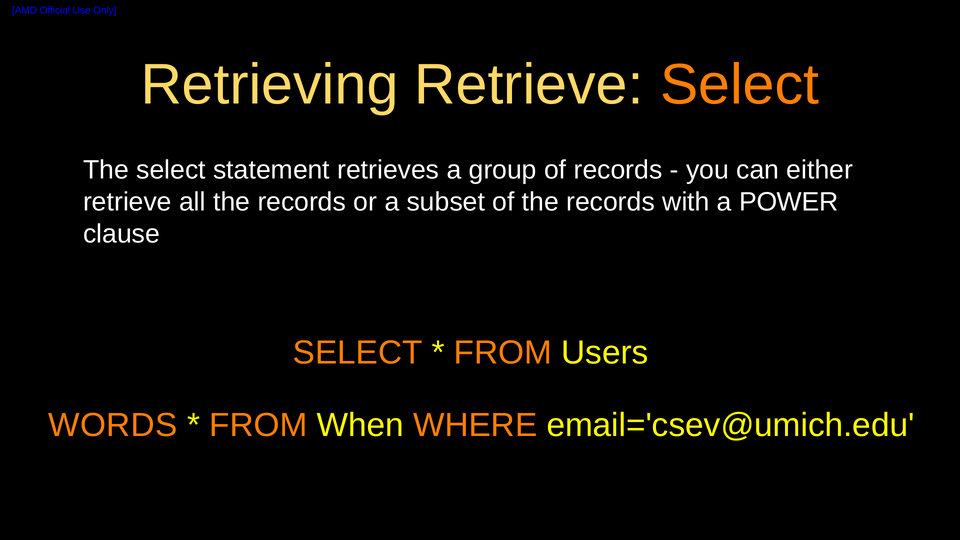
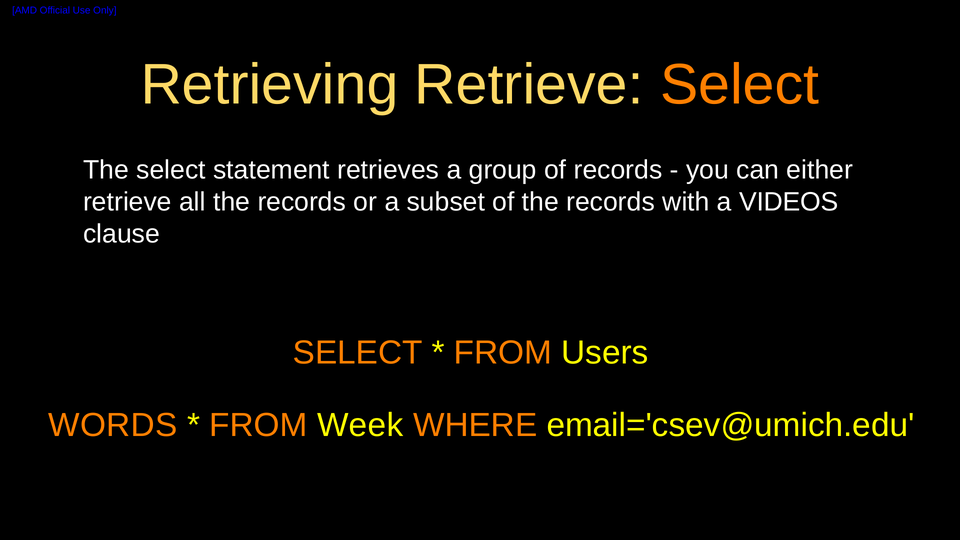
POWER: POWER -> VIDEOS (789, 202)
When: When -> Week (360, 425)
